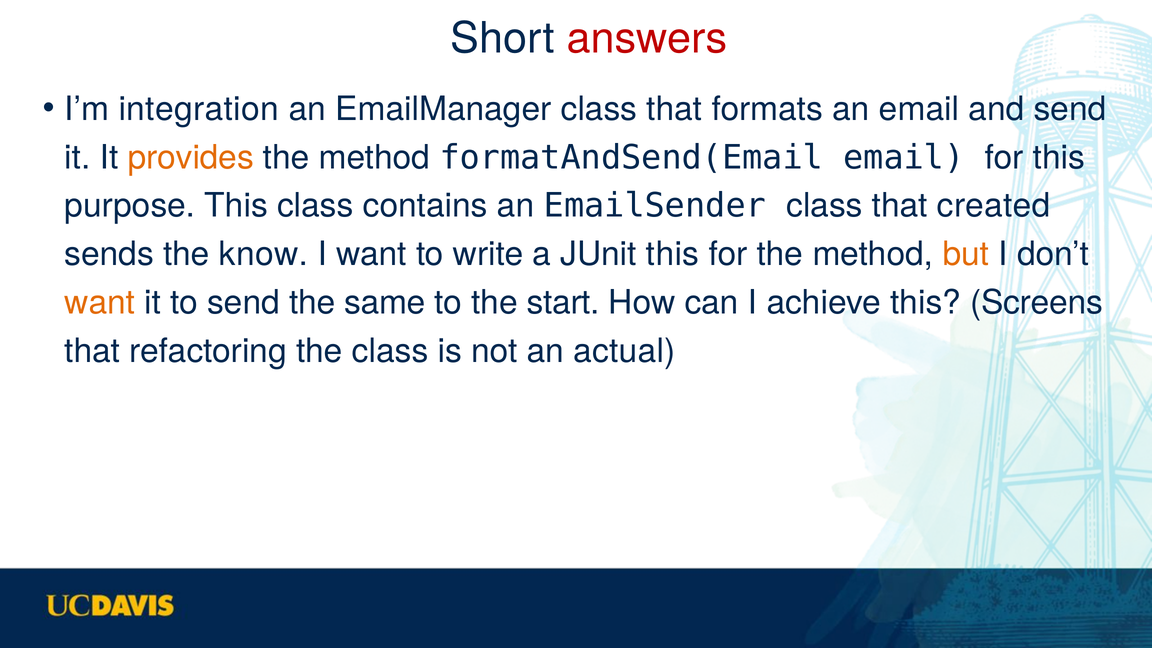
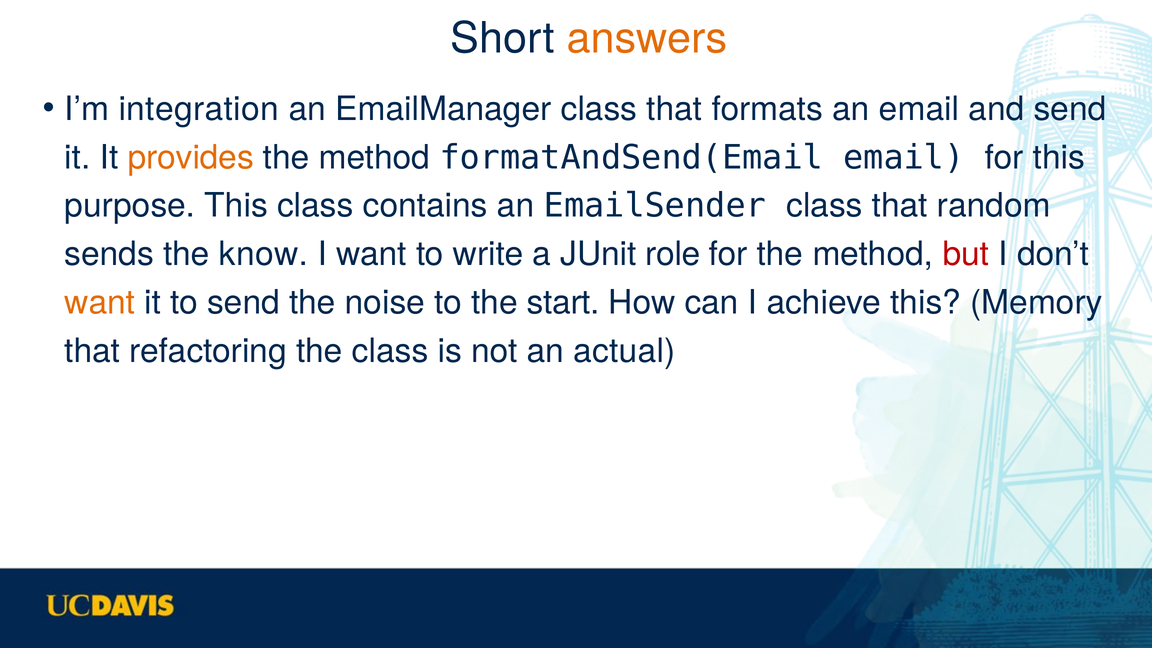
answers colour: red -> orange (647, 39)
created: created -> random (994, 206)
JUnit this: this -> role (673, 254)
but colour: orange -> red (966, 254)
same: same -> noise (385, 303)
Screens: Screens -> Memory (1036, 303)
